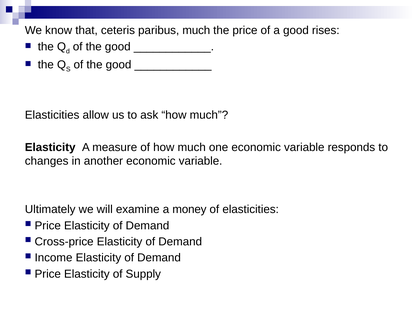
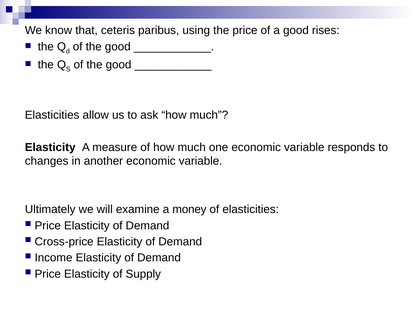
paribus much: much -> using (196, 31)
